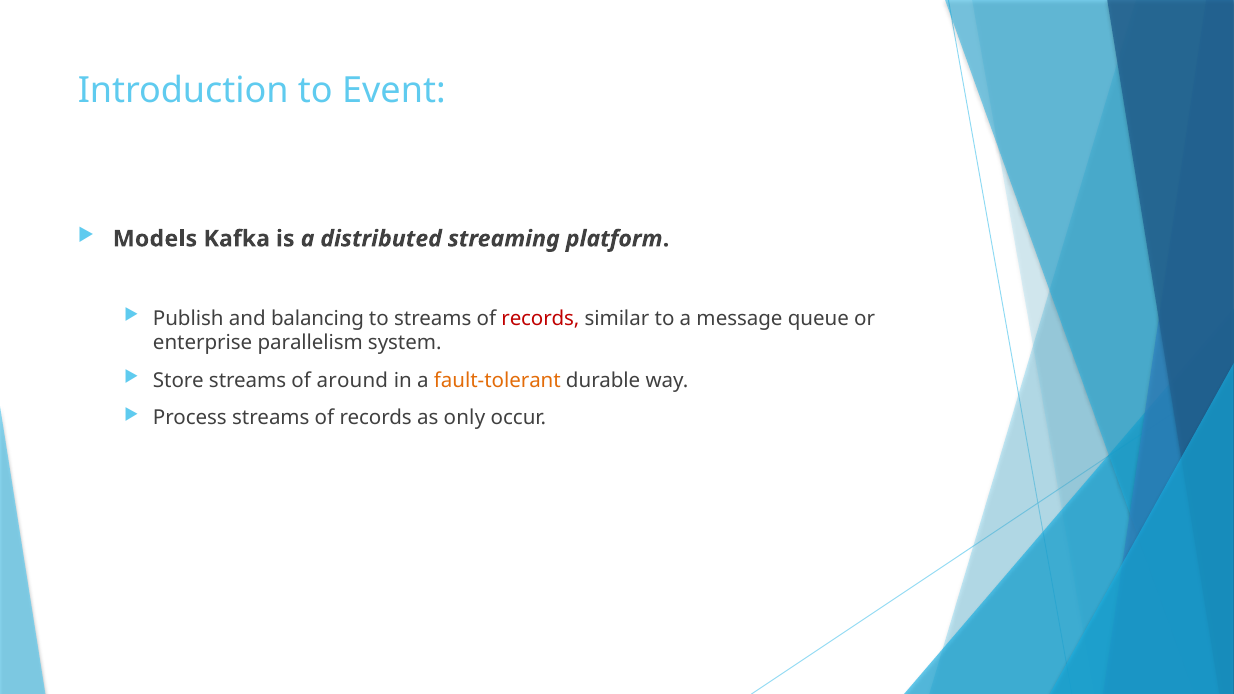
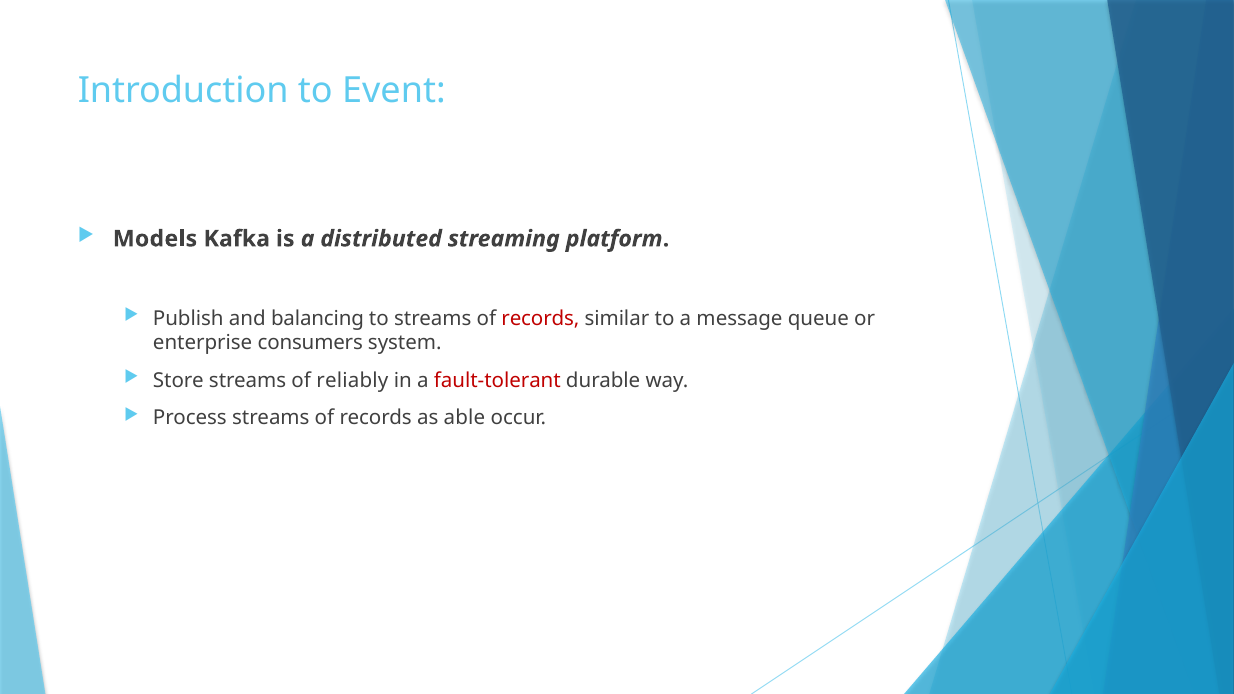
parallelism: parallelism -> consumers (310, 343)
around: around -> reliably (352, 381)
fault-tolerant colour: orange -> red (497, 381)
only: only -> able (464, 418)
